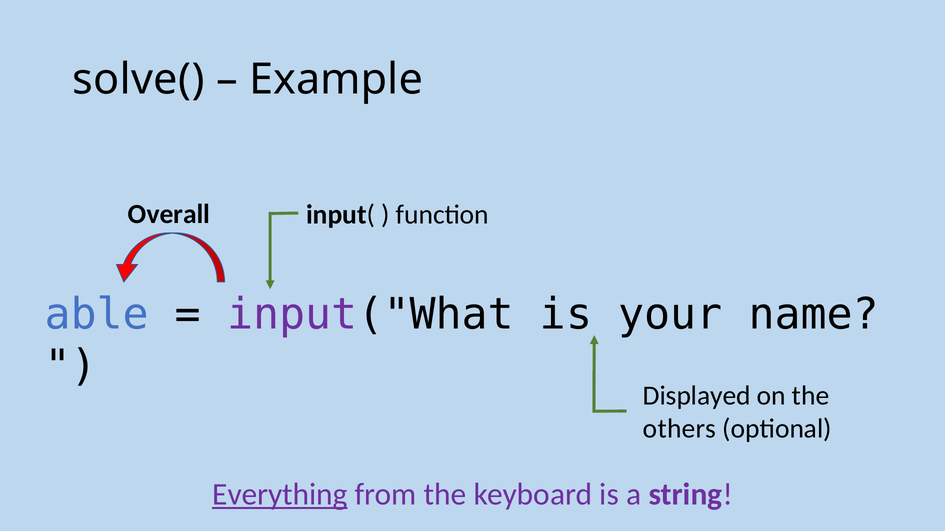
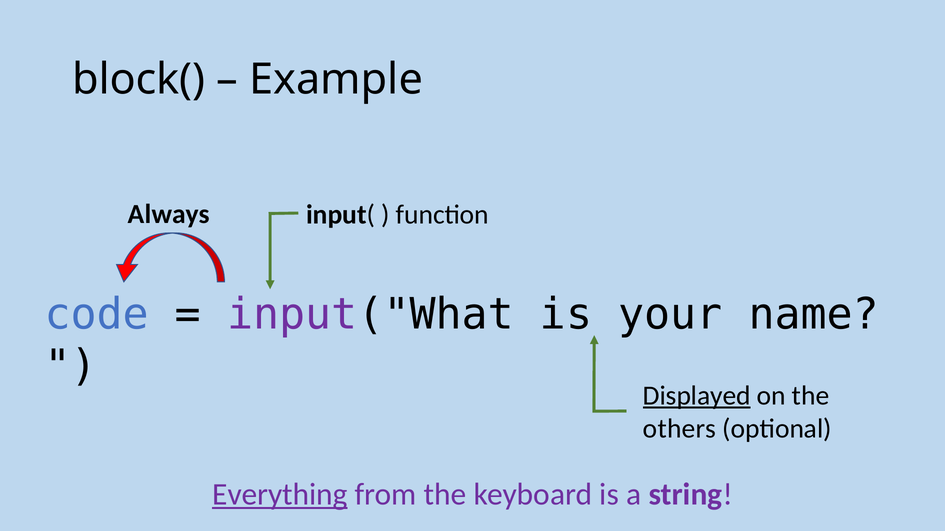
solve(: solve( -> block( (139, 79)
Overall: Overall -> Always (169, 215)
able: able -> code (97, 315)
Displayed underline: none -> present (697, 396)
